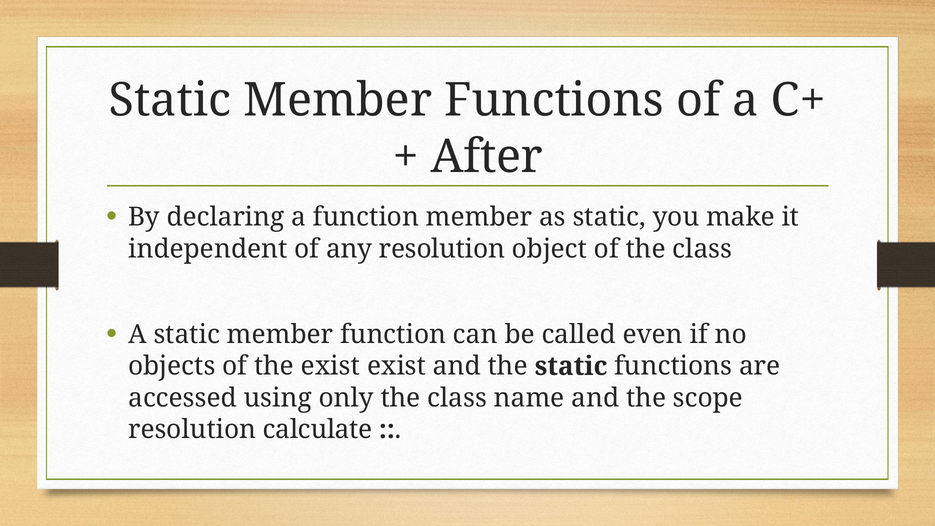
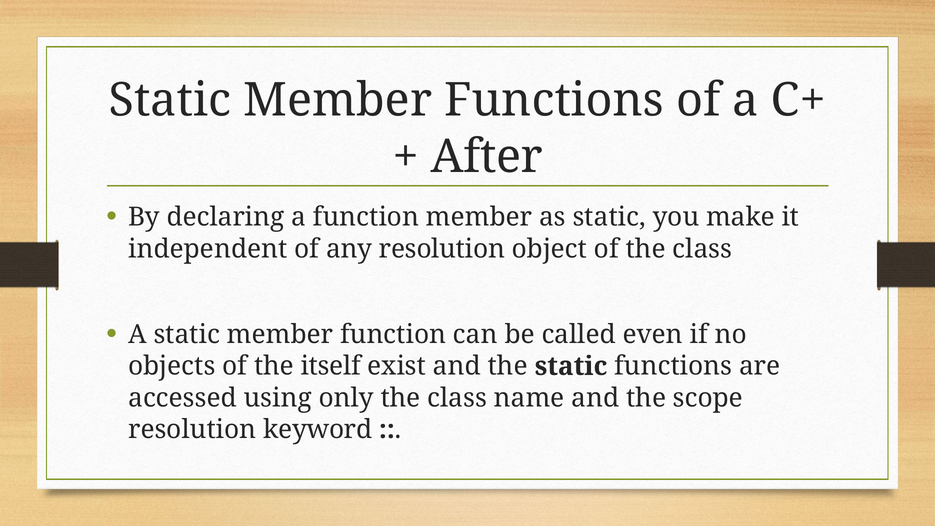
the exist: exist -> itself (331, 366)
calculate: calculate -> keyword (318, 429)
